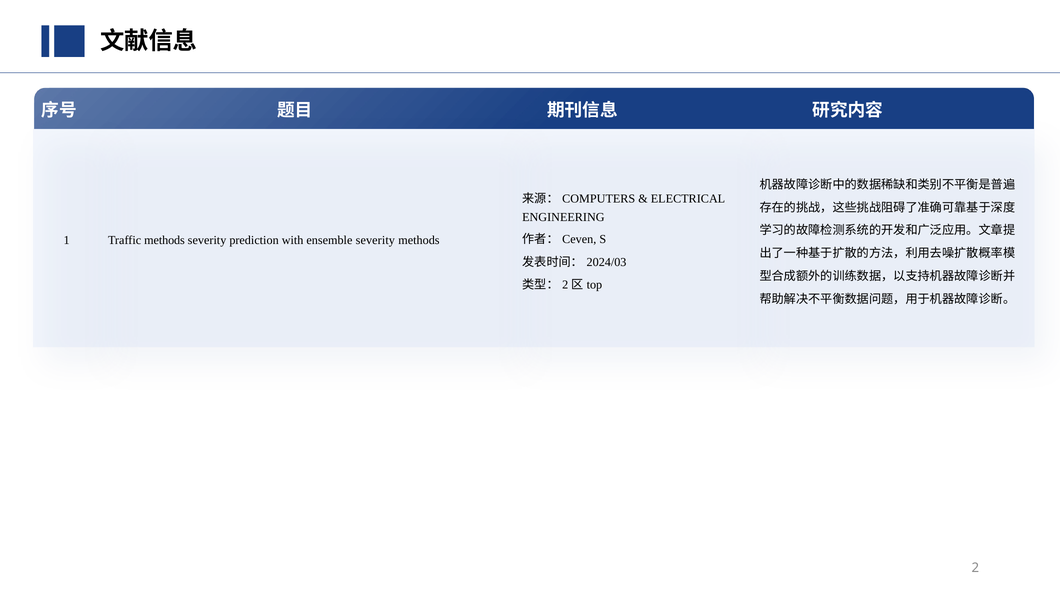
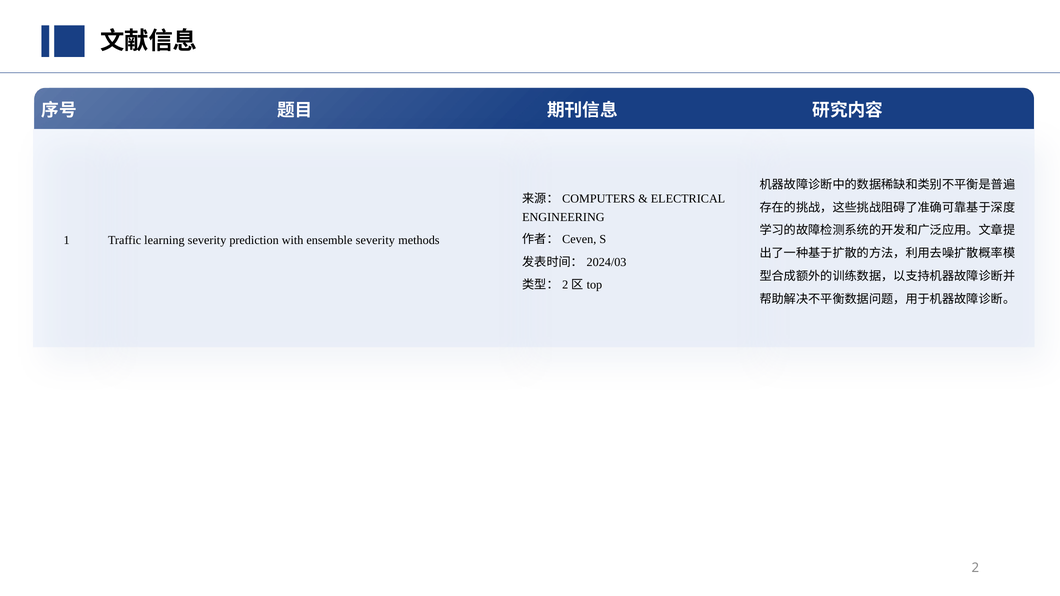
Traffic methods: methods -> learning (164, 240)
